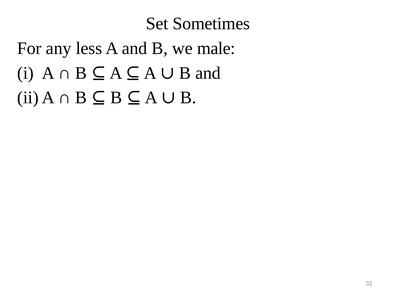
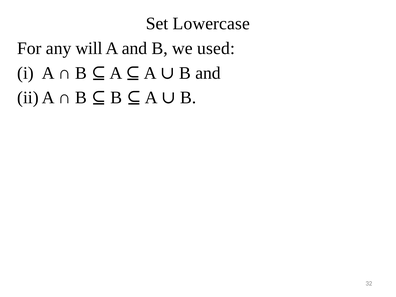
Sometimes: Sometimes -> Lowercase (211, 24)
less: less -> will (89, 48)
male: male -> used (216, 48)
